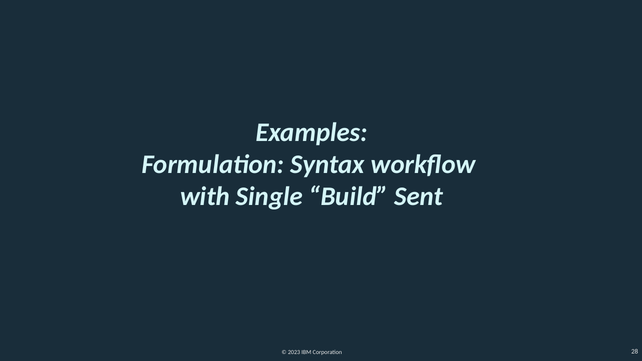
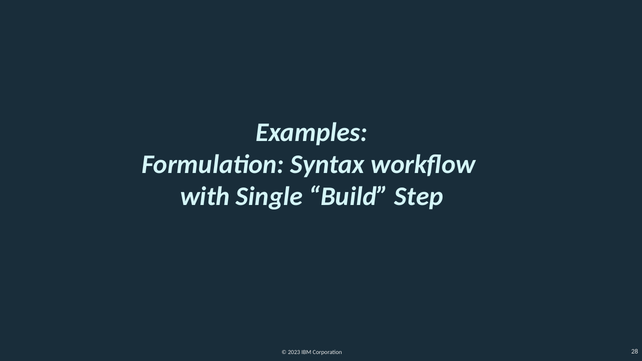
Sent: Sent -> Step (419, 197)
